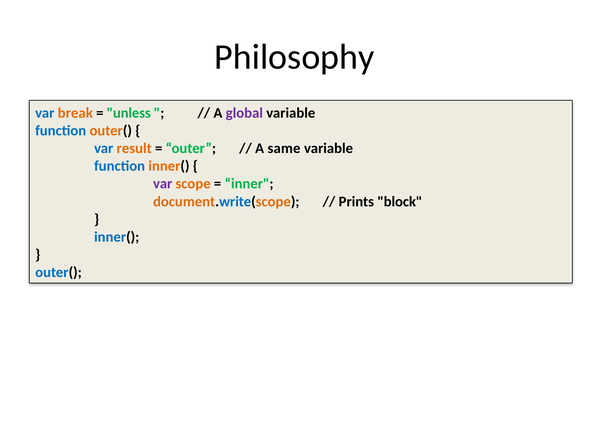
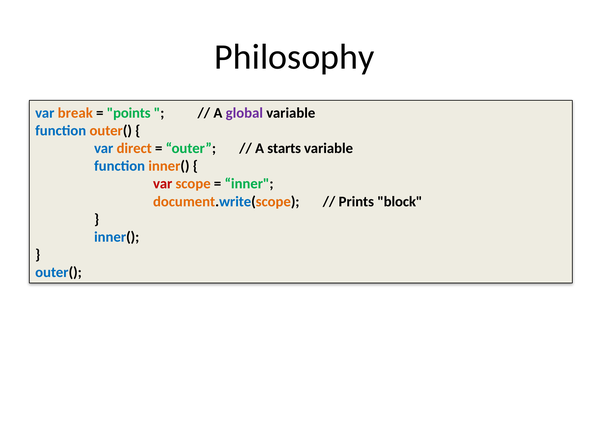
unless: unless -> points (129, 113)
result: result -> direct (134, 148)
same: same -> starts (284, 148)
var colour: purple -> red (163, 184)
